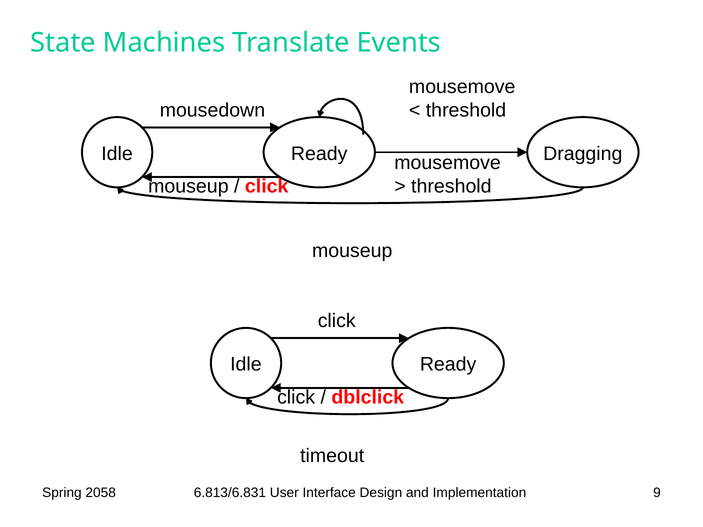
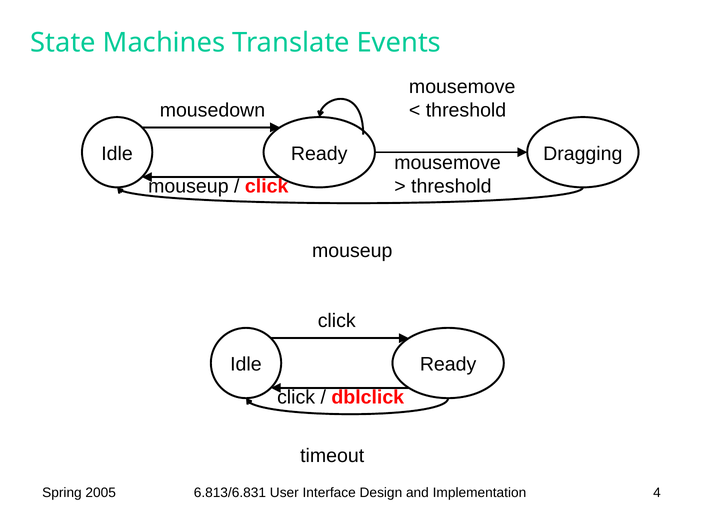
2058: 2058 -> 2005 (101, 493)
9: 9 -> 4 (657, 493)
